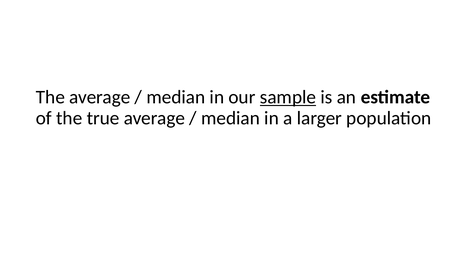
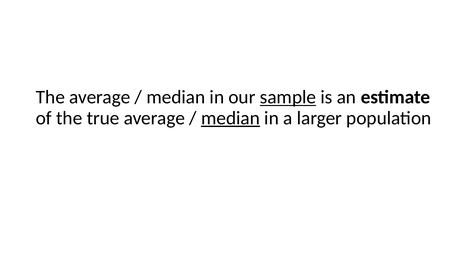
median underline: none -> present (230, 118)
